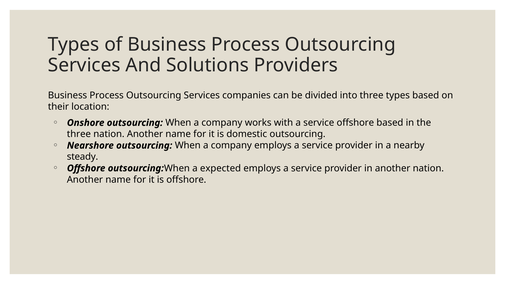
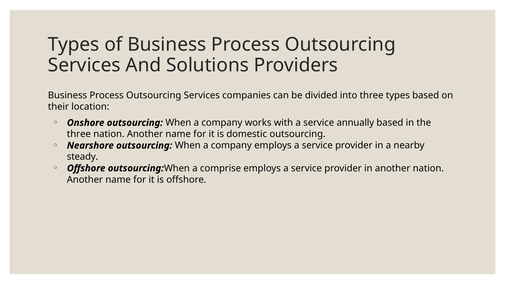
service offshore: offshore -> annually (355, 123)
expected: expected -> comprise (221, 168)
